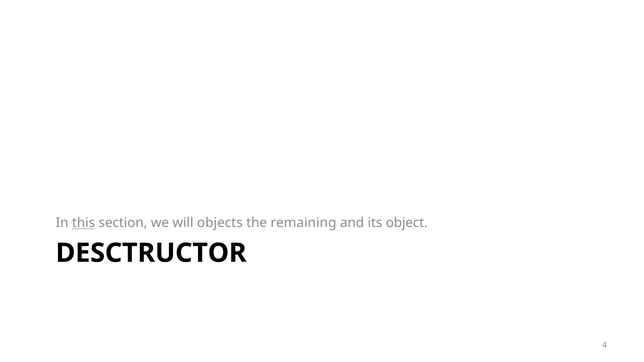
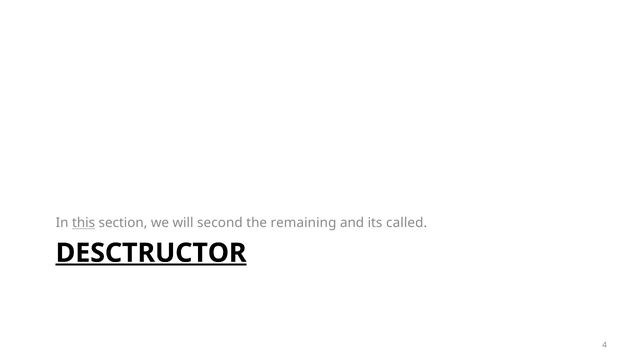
objects: objects -> second (220, 223)
object: object -> called (407, 223)
DESCTRUCTOR underline: none -> present (151, 253)
